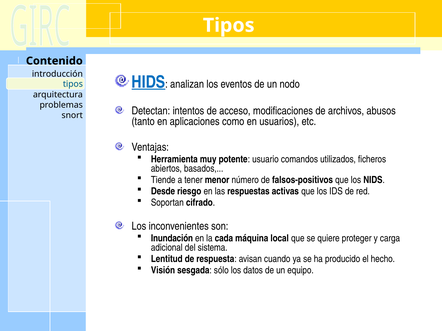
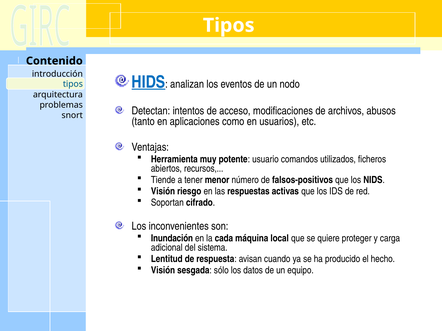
basados: basados -> recursos (204, 169)
Desde: Desde -> Visión (163, 192)
